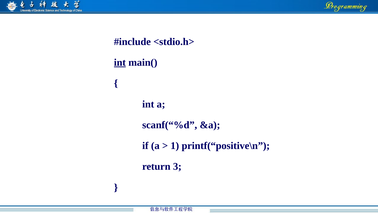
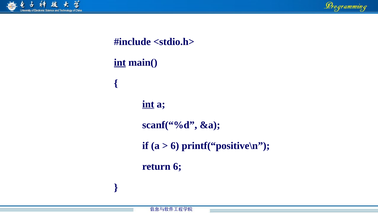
int underline: none -> present (148, 104)
1: 1 -> 6 (175, 146)
return 3: 3 -> 6 (177, 166)
